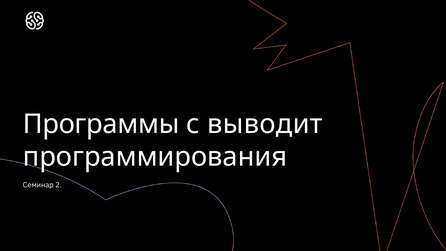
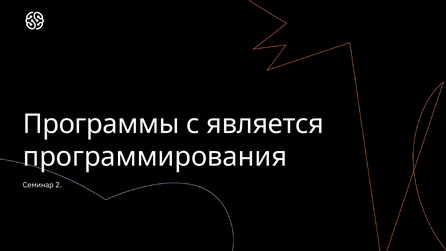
выводит: выводит -> является (265, 124)
